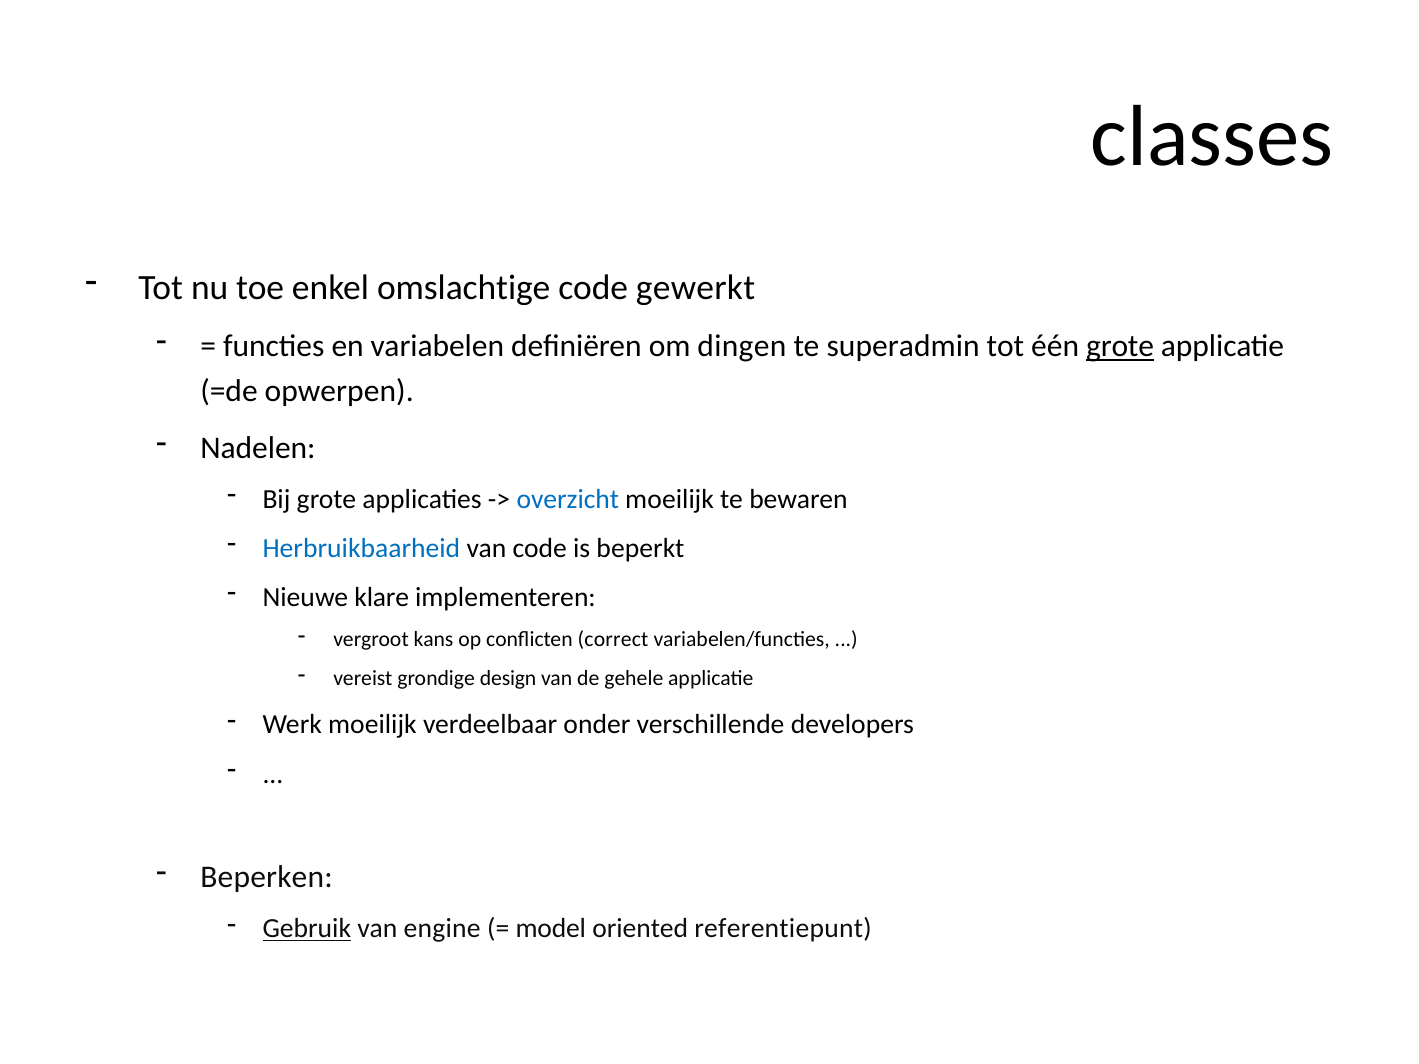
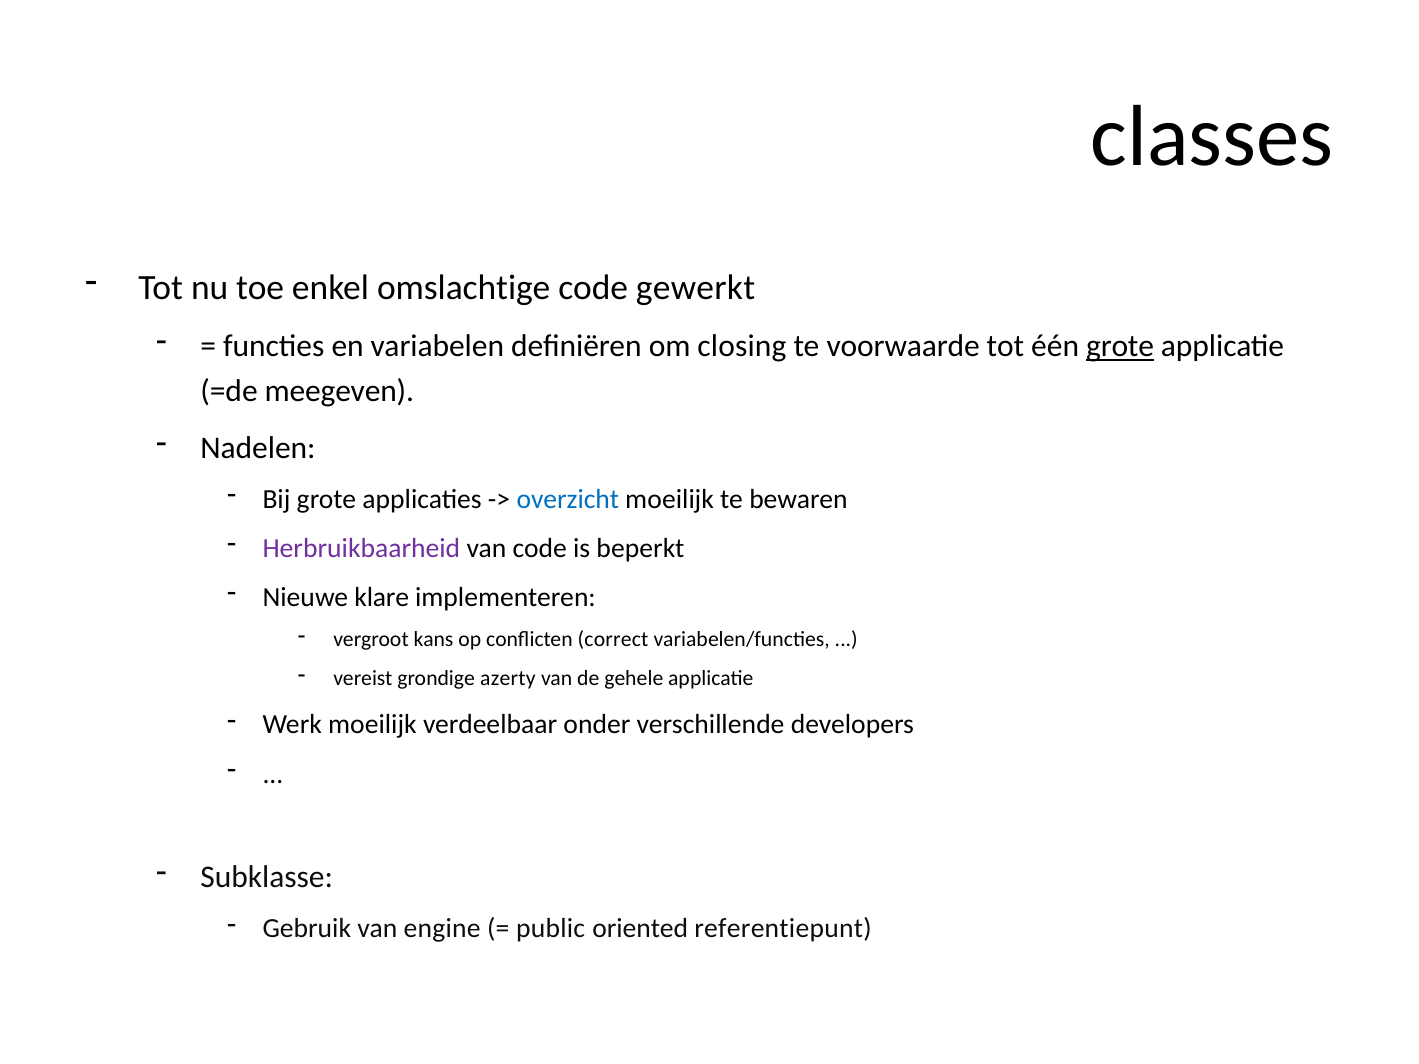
dingen: dingen -> closing (742, 346)
superadmin: superadmin -> voorwaarde (903, 346)
opwerpen: opwerpen -> meegeven (339, 392)
Herbruikbaarheid colour: blue -> purple (361, 548)
design: design -> azerty (508, 679)
Beperken: Beperken -> Subklasse (267, 878)
Gebruik underline: present -> none (307, 929)
model: model -> public (551, 929)
